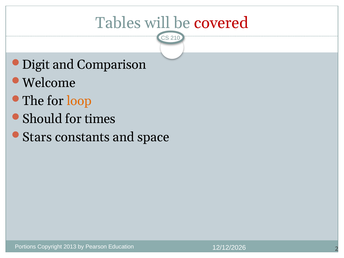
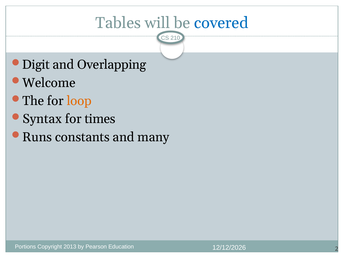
covered colour: red -> blue (221, 23)
Comparison: Comparison -> Overlapping (112, 65)
Should: Should -> Syntax (42, 119)
Stars: Stars -> Runs (37, 137)
space: space -> many (153, 137)
